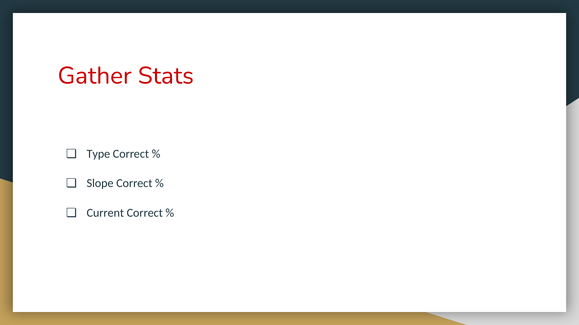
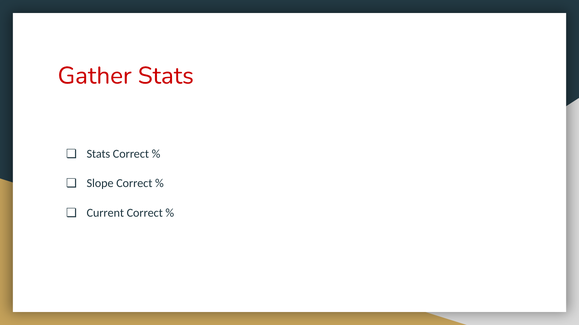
Type: Type -> Stats (98, 154)
